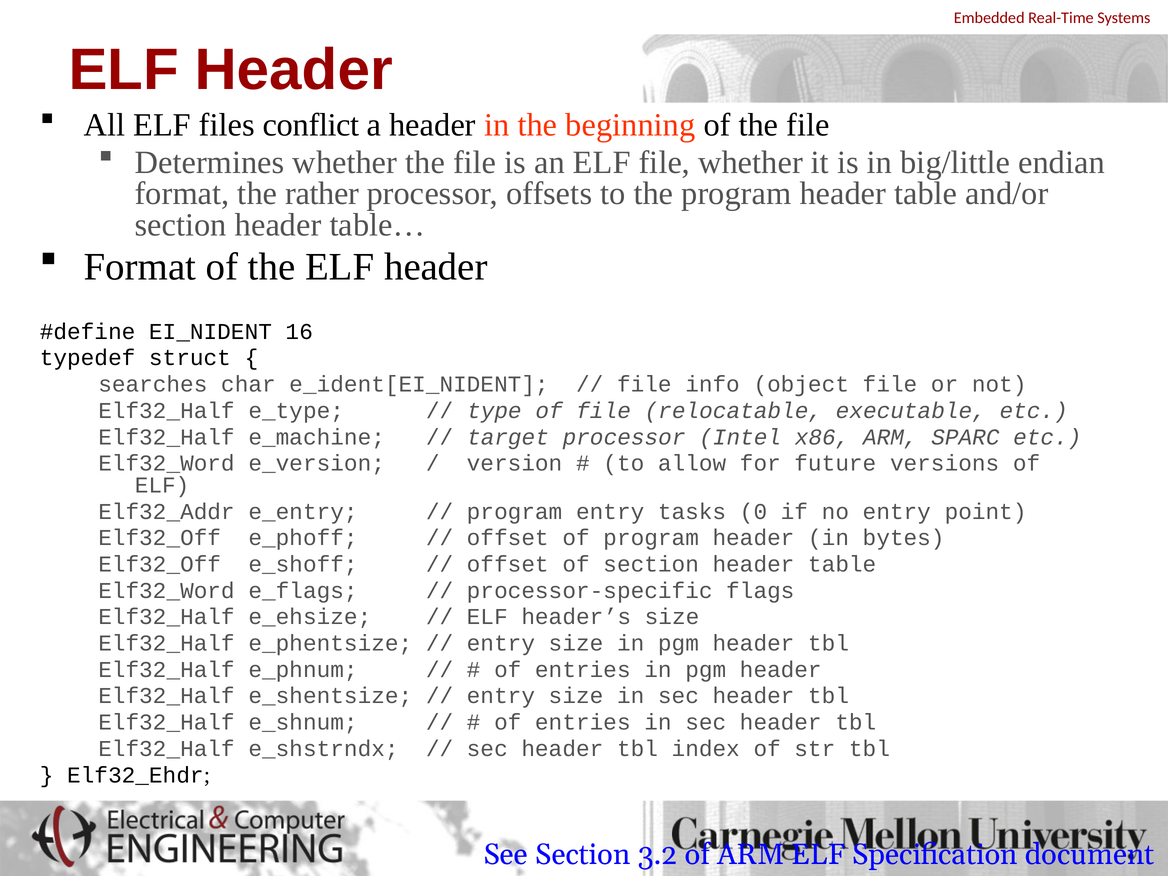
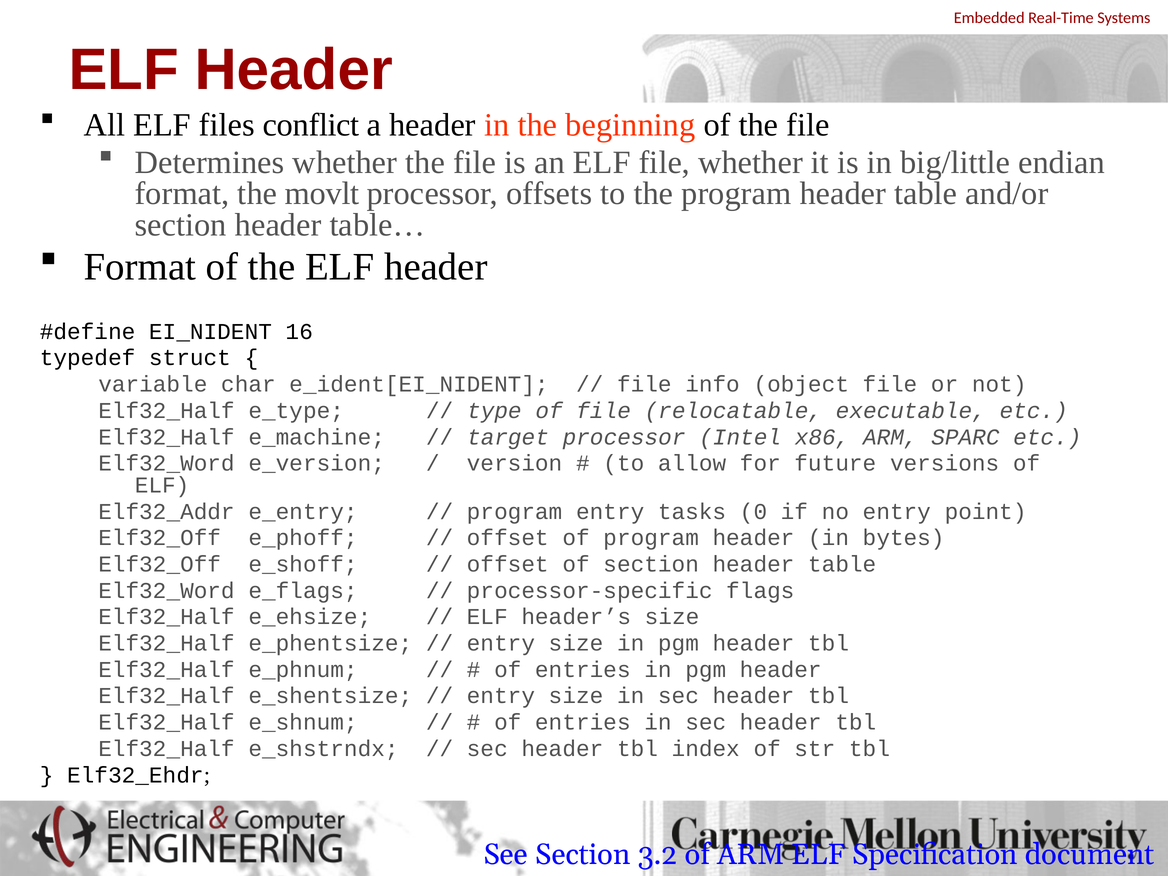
rather: rather -> movlt (322, 194)
searches: searches -> variable (153, 384)
